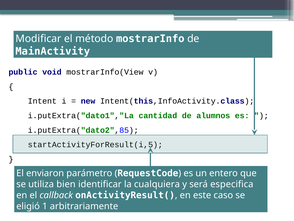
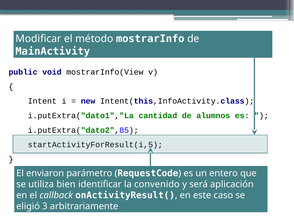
cualquiera: cualquiera -> convenido (157, 184)
especifica: especifica -> aplicación (232, 184)
1: 1 -> 3 (45, 206)
